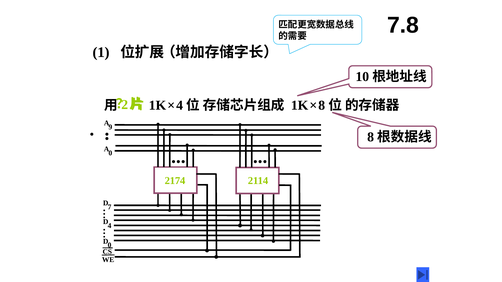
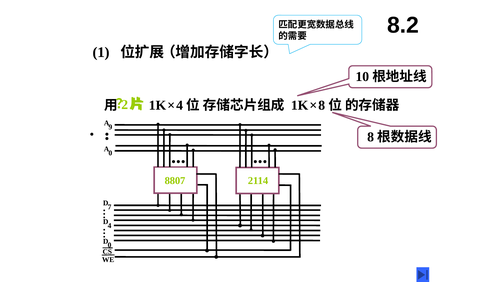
7.8: 7.8 -> 8.2 (403, 25)
2174: 2174 -> 8807 (175, 181)
